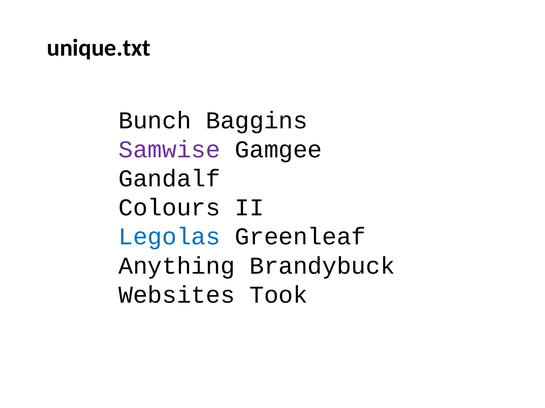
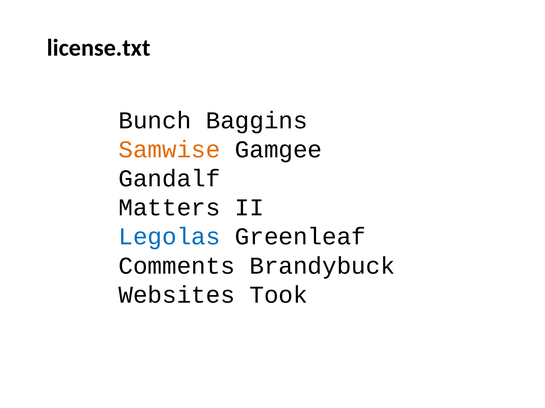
unique.txt: unique.txt -> license.txt (99, 48)
Samwise colour: purple -> orange (169, 150)
Colours: Colours -> Matters (169, 208)
Anything: Anything -> Comments (177, 266)
